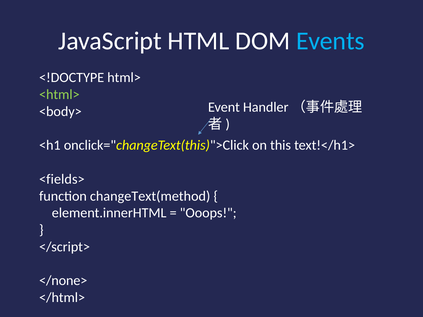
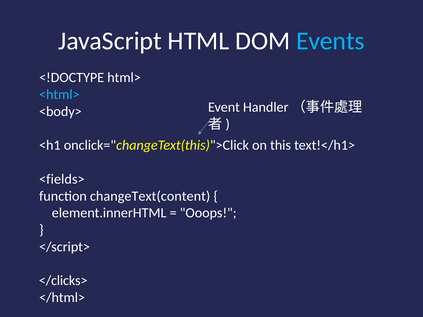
<html> colour: light green -> light blue (59, 95)
changeText(method: changeText(method -> changeText(content (150, 196)
</none>: </none> -> </clicks> (63, 281)
